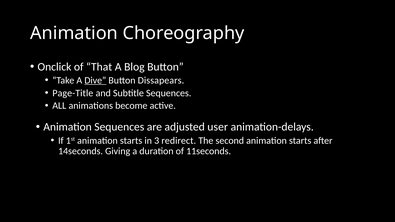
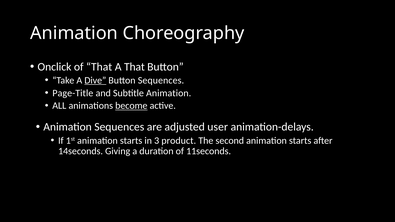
A Blog: Blog -> That (134, 67)
Button Dissapears: Dissapears -> Sequences (161, 80)
Subtitle Sequences: Sequences -> Animation (169, 93)
become underline: none -> present (131, 106)
redirect: redirect -> product (179, 141)
